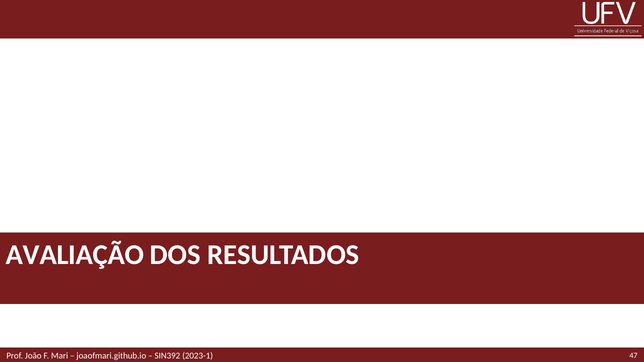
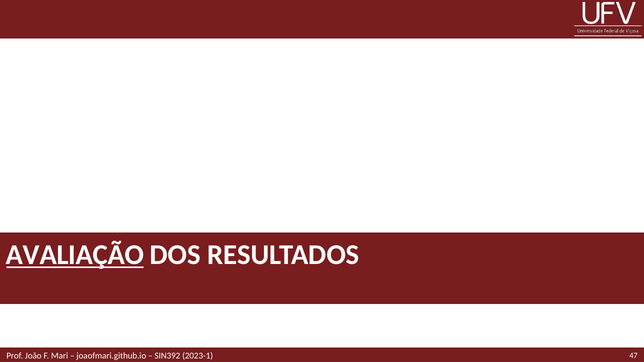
AVALIAÇÃO underline: none -> present (75, 255)
